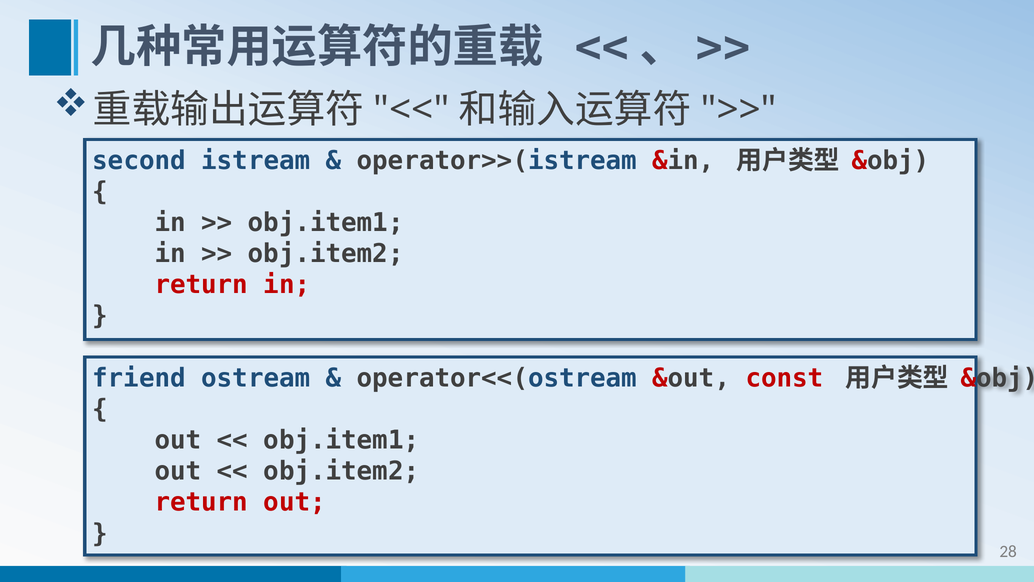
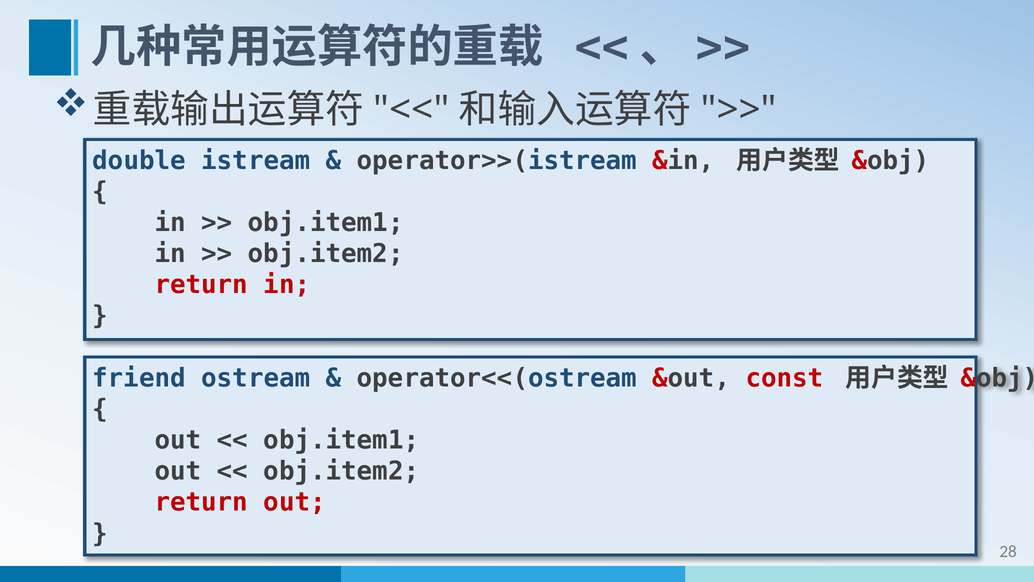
second: second -> double (139, 160)
